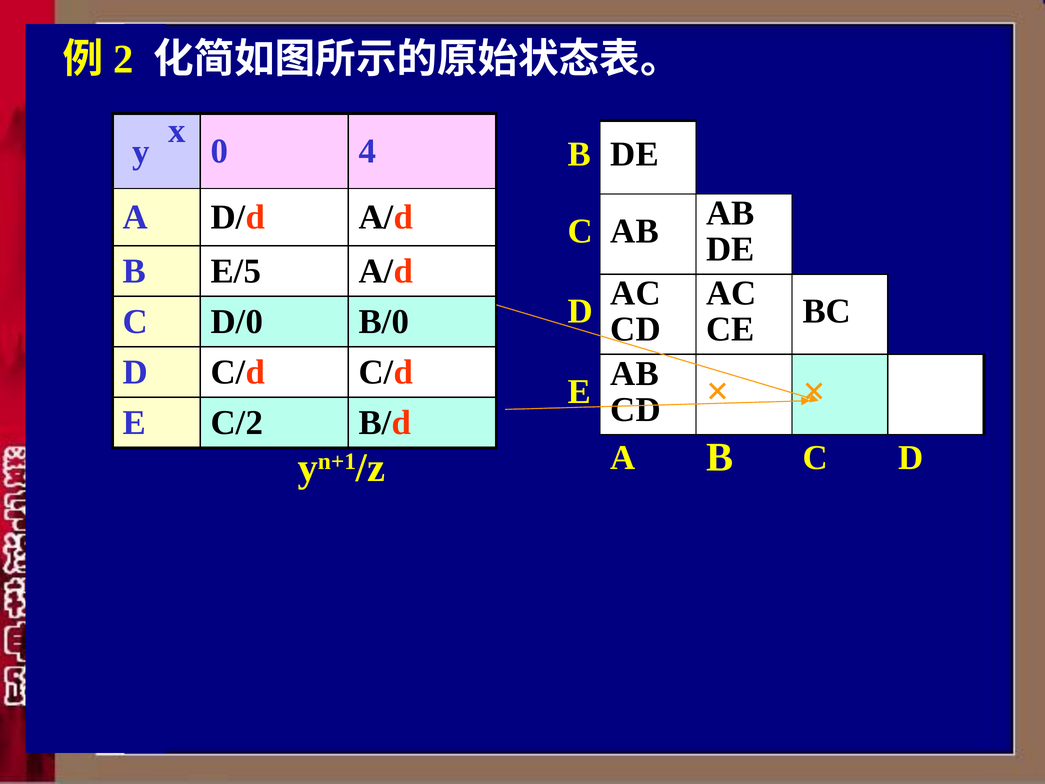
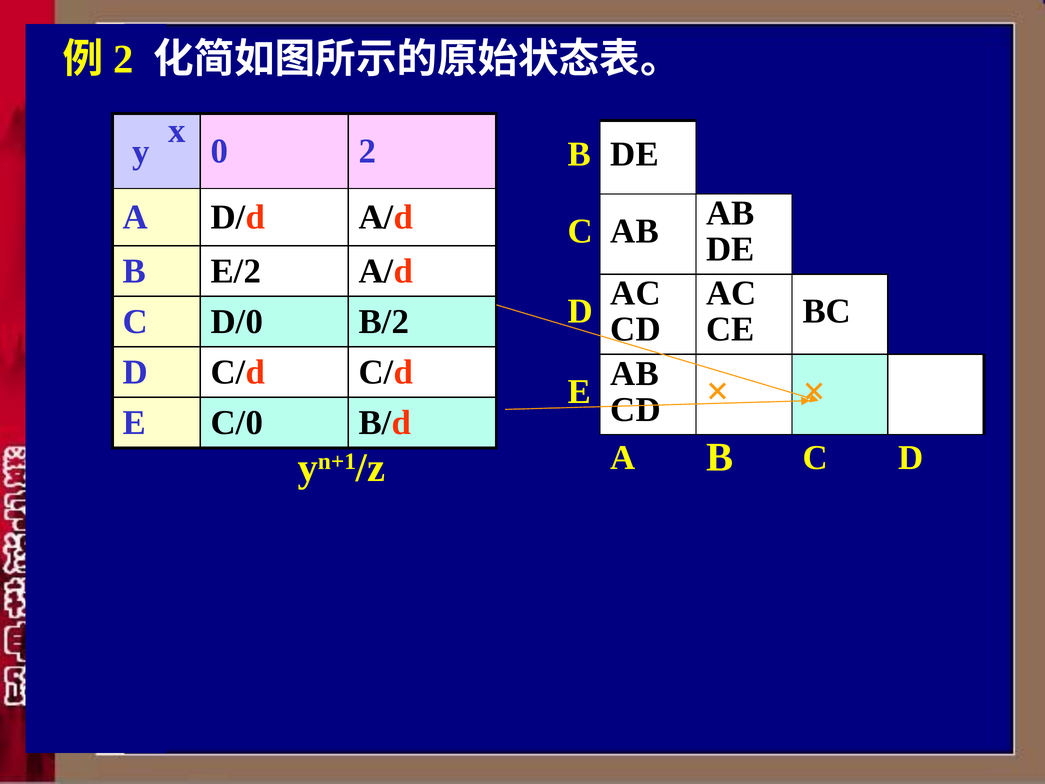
0 4: 4 -> 2 (367, 151)
E/5: E/5 -> E/2 (236, 271)
B/0: B/0 -> B/2 (384, 322)
C/2: C/2 -> C/0 (237, 423)
